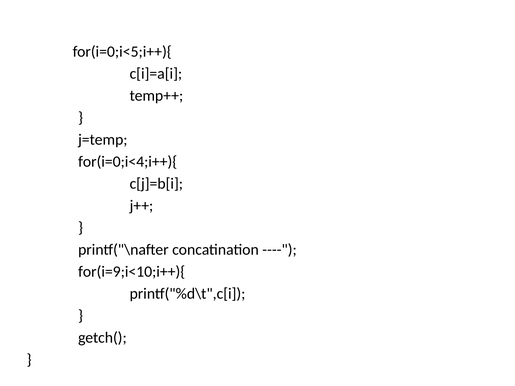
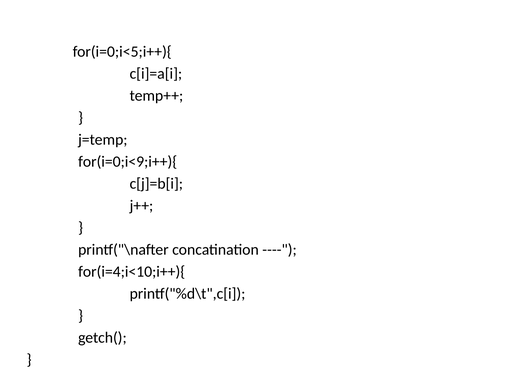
for(i=0;i<4;i++){: for(i=0;i<4;i++){ -> for(i=0;i<9;i++){ (128, 162)
for(i=9;i<10;i++){: for(i=9;i<10;i++){ -> for(i=4;i<10;i++){ (132, 272)
